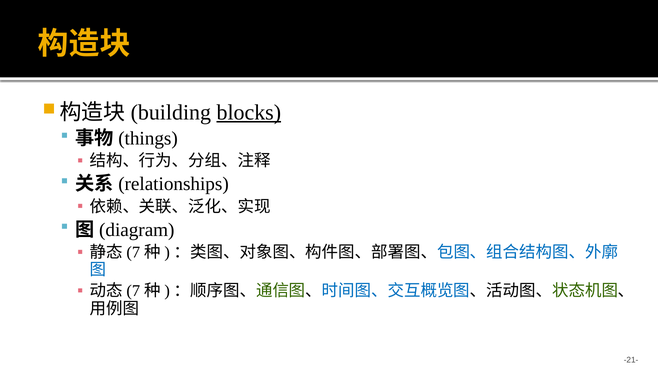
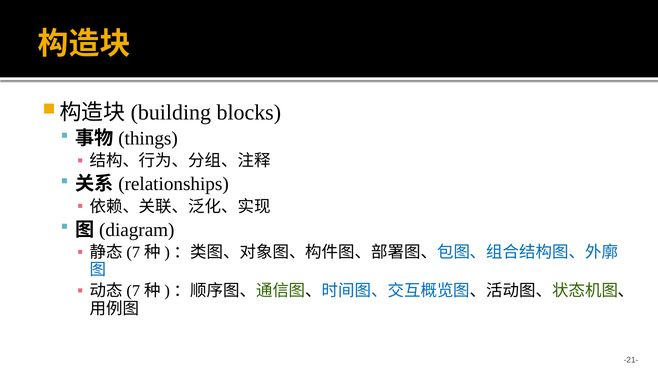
blocks underline: present -> none (249, 112)
